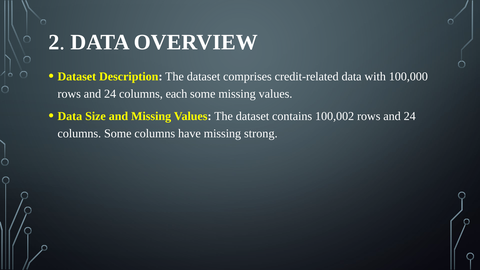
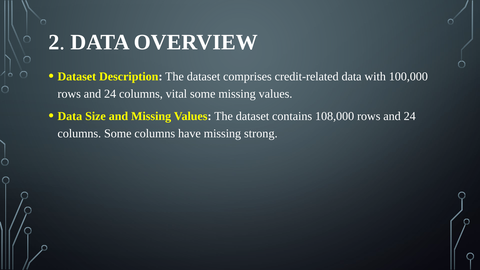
each: each -> vital (176, 94)
100,002: 100,002 -> 108,000 (335, 116)
